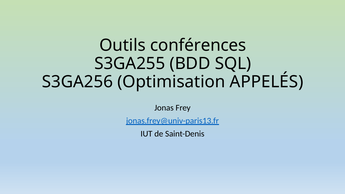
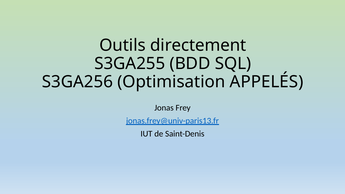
conférences: conférences -> directement (198, 45)
